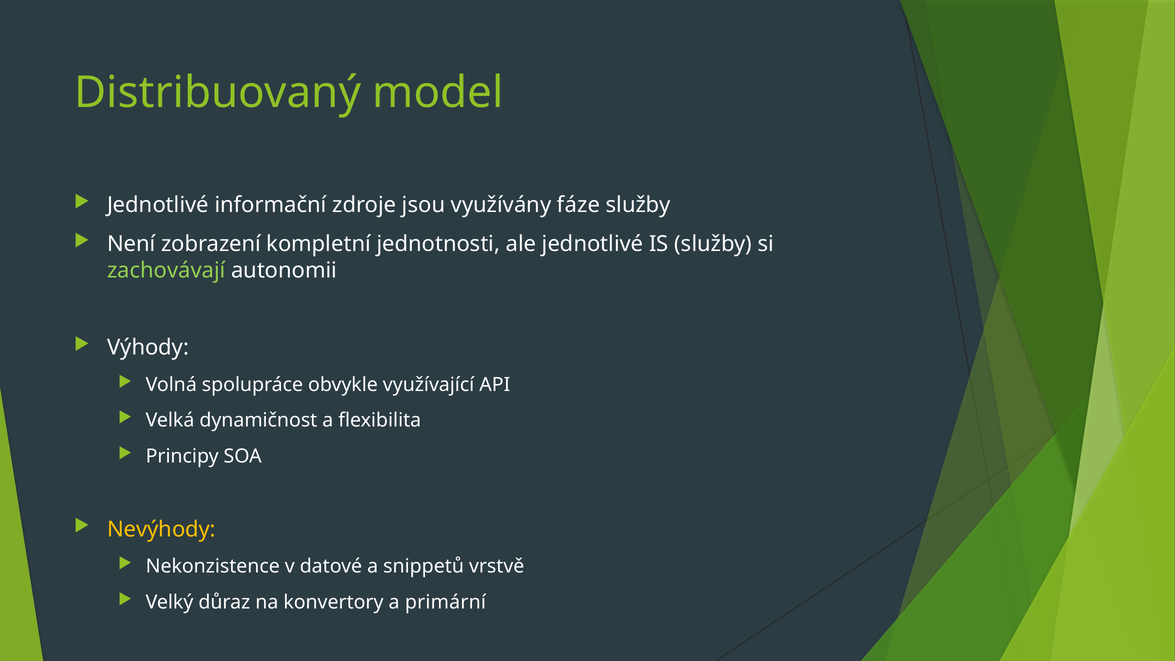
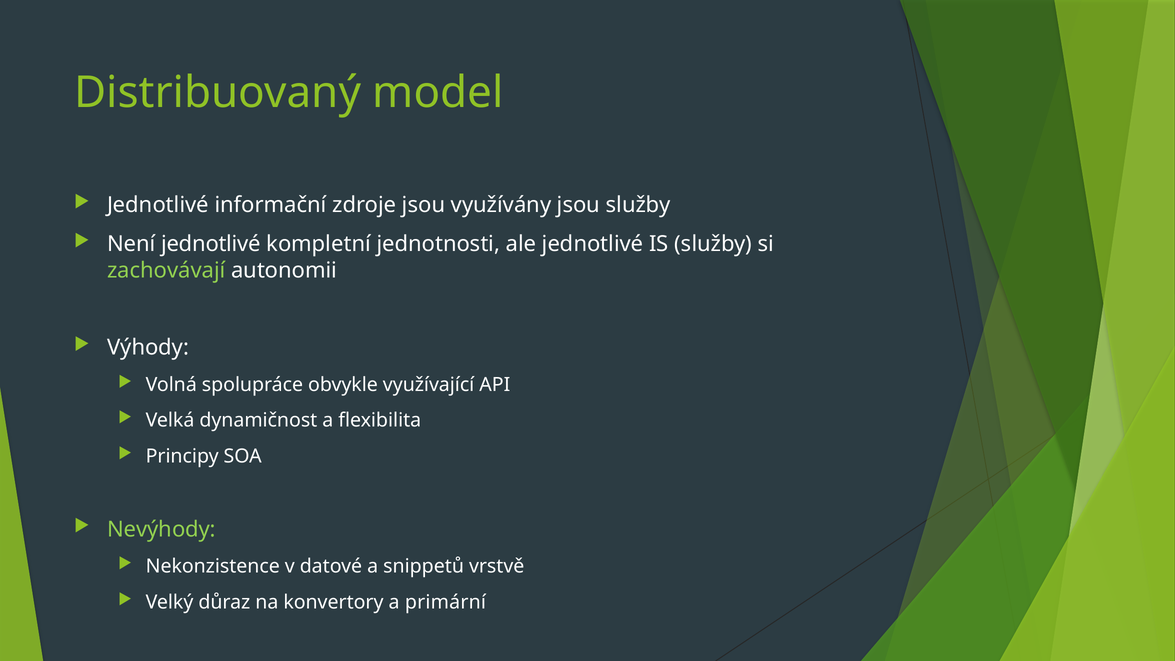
využívány fáze: fáze -> jsou (578, 205)
Není zobrazení: zobrazení -> jednotlivé (211, 244)
Nevýhody colour: yellow -> light green (161, 529)
